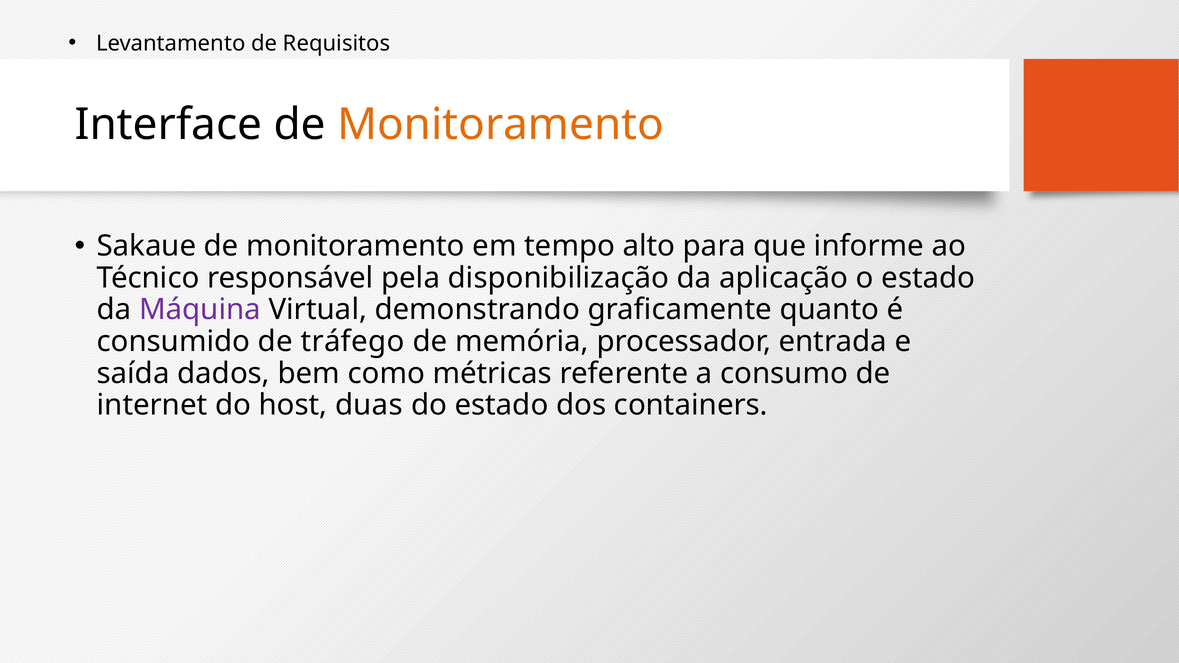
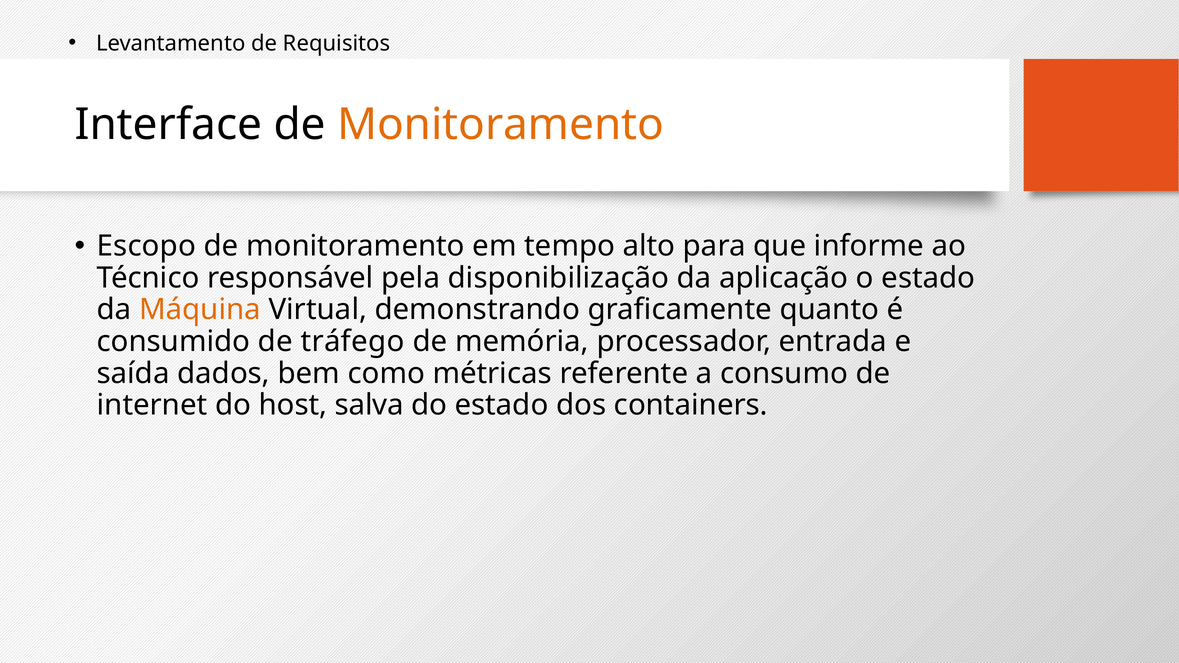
Sakaue: Sakaue -> Escopo (146, 246)
Máquina colour: purple -> orange (200, 310)
duas: duas -> salva (369, 405)
